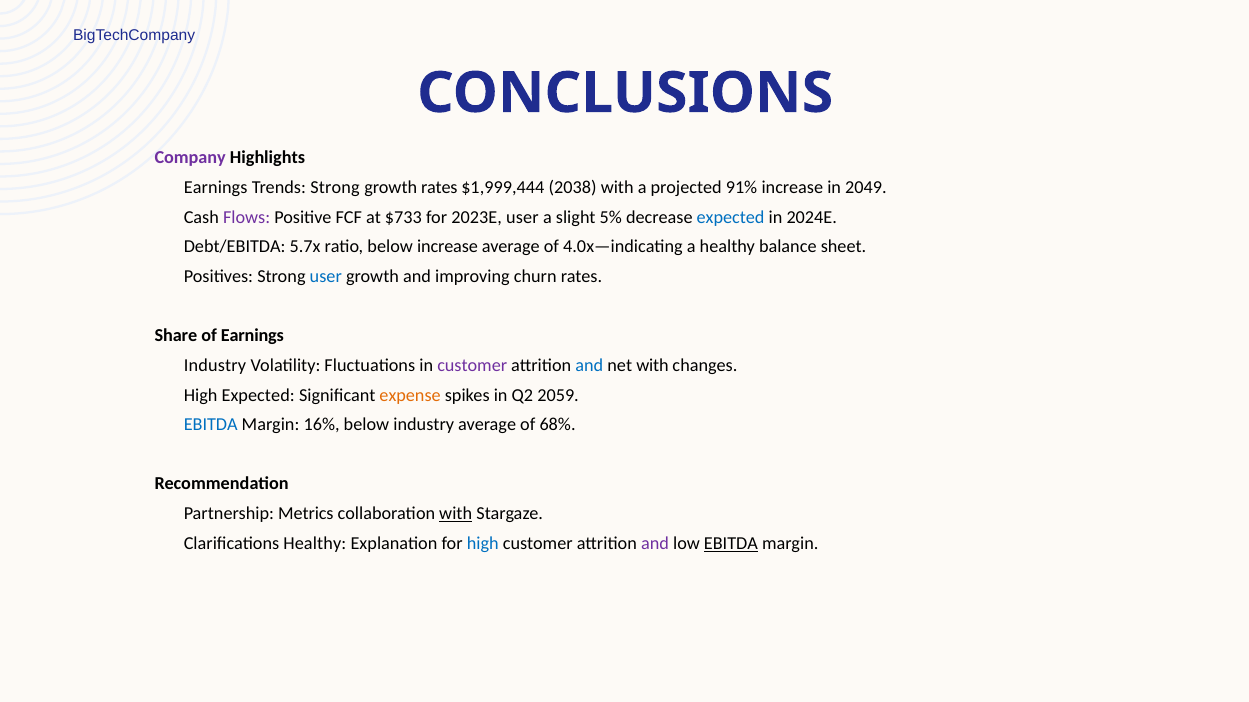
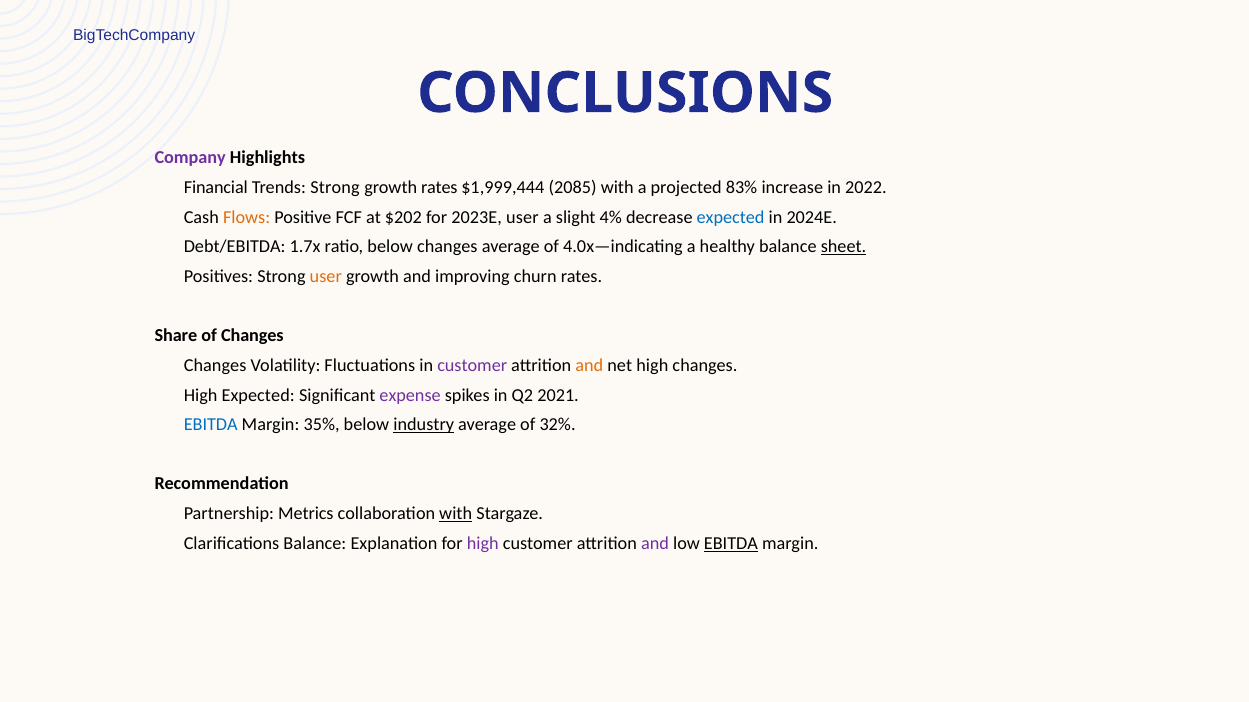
Earnings: Earnings -> Financial (216, 187)
2038: 2038 -> 2085 (573, 187)
91%: 91% -> 83% (742, 187)
2049: 2049 -> 2022 (866, 187)
Flows colour: purple -> orange (247, 217)
$733: $733 -> $202 (403, 217)
5%: 5% -> 4% (611, 217)
5.7x: 5.7x -> 1.7x (305, 247)
below increase: increase -> changes (447, 247)
sheet underline: none -> present (844, 247)
user colour: blue -> orange (326, 277)
of Earnings: Earnings -> Changes (252, 336)
Industry: Industry -> Changes (215, 366)
and colour: blue -> orange (589, 366)
net with: with -> high (652, 366)
expense colour: orange -> purple (410, 395)
2059: 2059 -> 2021 (558, 395)
16%: 16% -> 35% (322, 425)
industry underline: none -> present (424, 425)
68%: 68% -> 32% (558, 425)
Clarifications Healthy: Healthy -> Balance (315, 544)
high colour: blue -> purple (483, 544)
